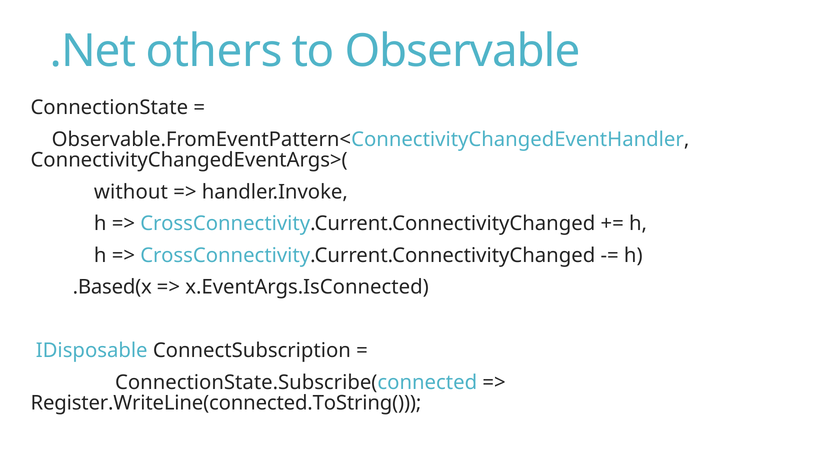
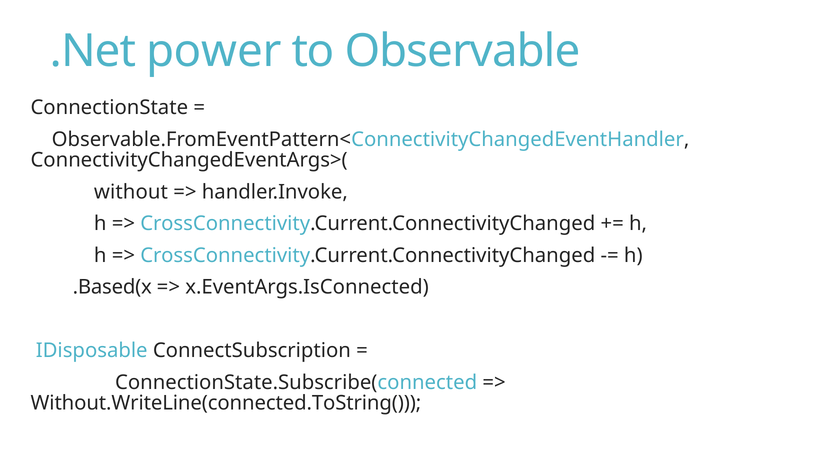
others: others -> power (214, 51)
Register.WriteLine(connected.ToString(: Register.WriteLine(connected.ToString( -> Without.WriteLine(connected.ToString( (226, 403)
